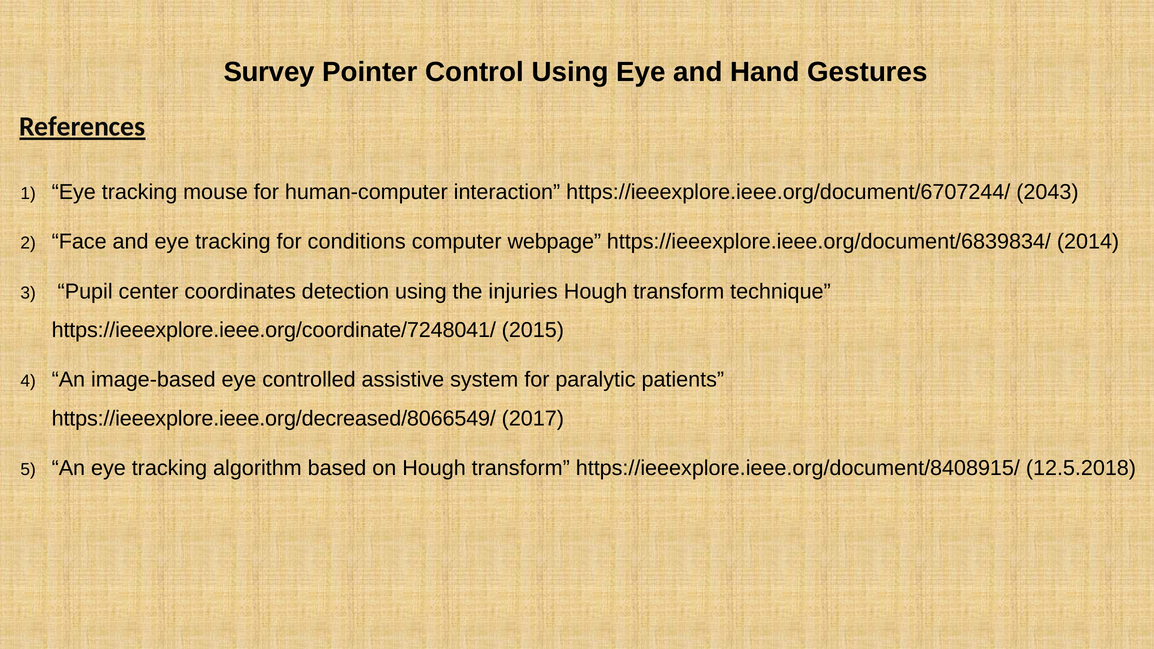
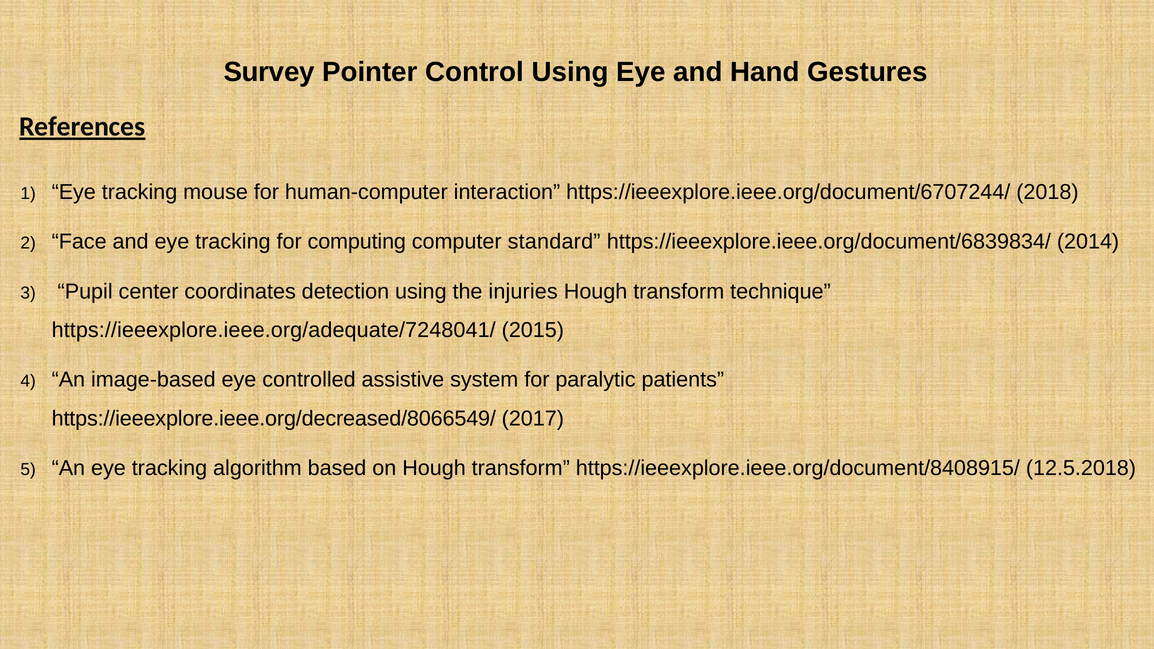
2043: 2043 -> 2018 (1047, 192)
conditions: conditions -> computing (357, 242)
webpage: webpage -> standard (554, 242)
https://ieeexplore.ieee.org/coordinate/7248041/: https://ieeexplore.ieee.org/coordinate/7248041/ -> https://ieeexplore.ieee.org/adequate/7248041/ (274, 330)
